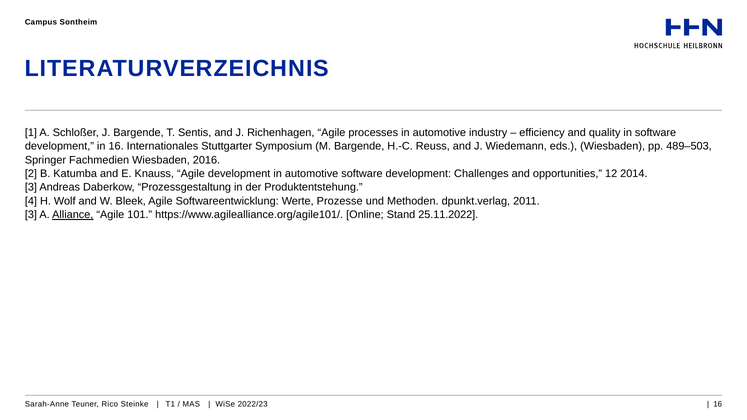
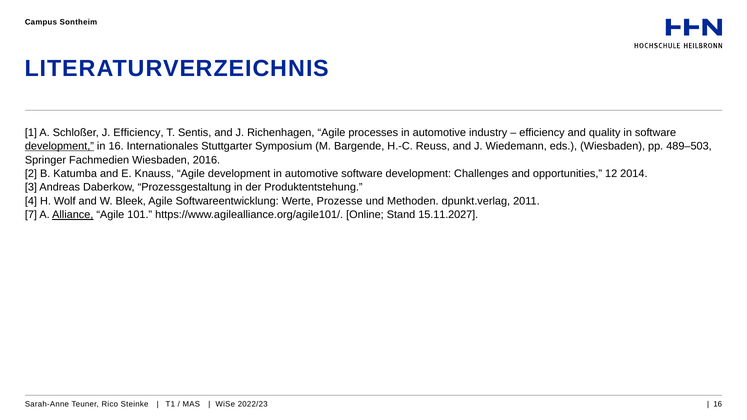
J Bargende: Bargende -> Efficiency (138, 133)
development underline: none -> present (59, 146)
3: 3 -> 7 (31, 215)
25.11.2022: 25.11.2022 -> 15.11.2027 (448, 215)
